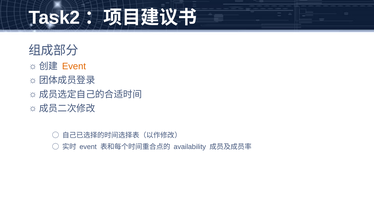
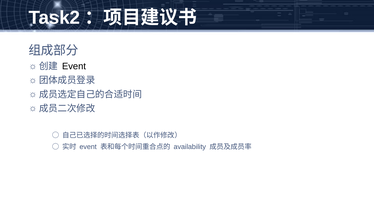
Event colour: orange -> black (74, 66)
